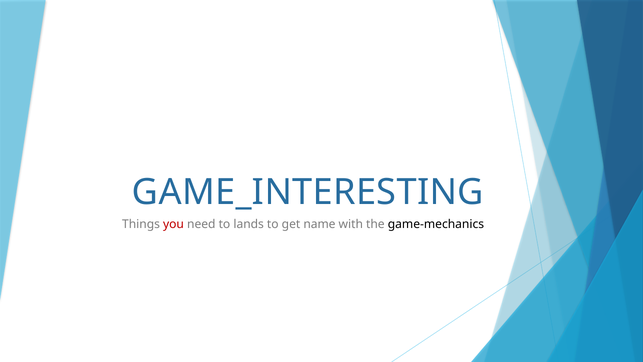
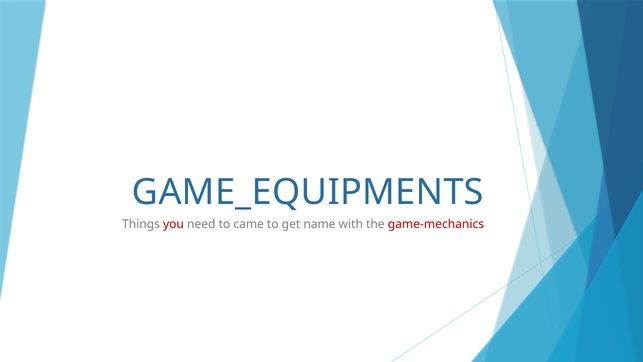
GAME_INTERESTING: GAME_INTERESTING -> GAME_EQUIPMENTS (308, 192)
lands: lands -> came (249, 224)
game-mechanics colour: black -> red (436, 224)
